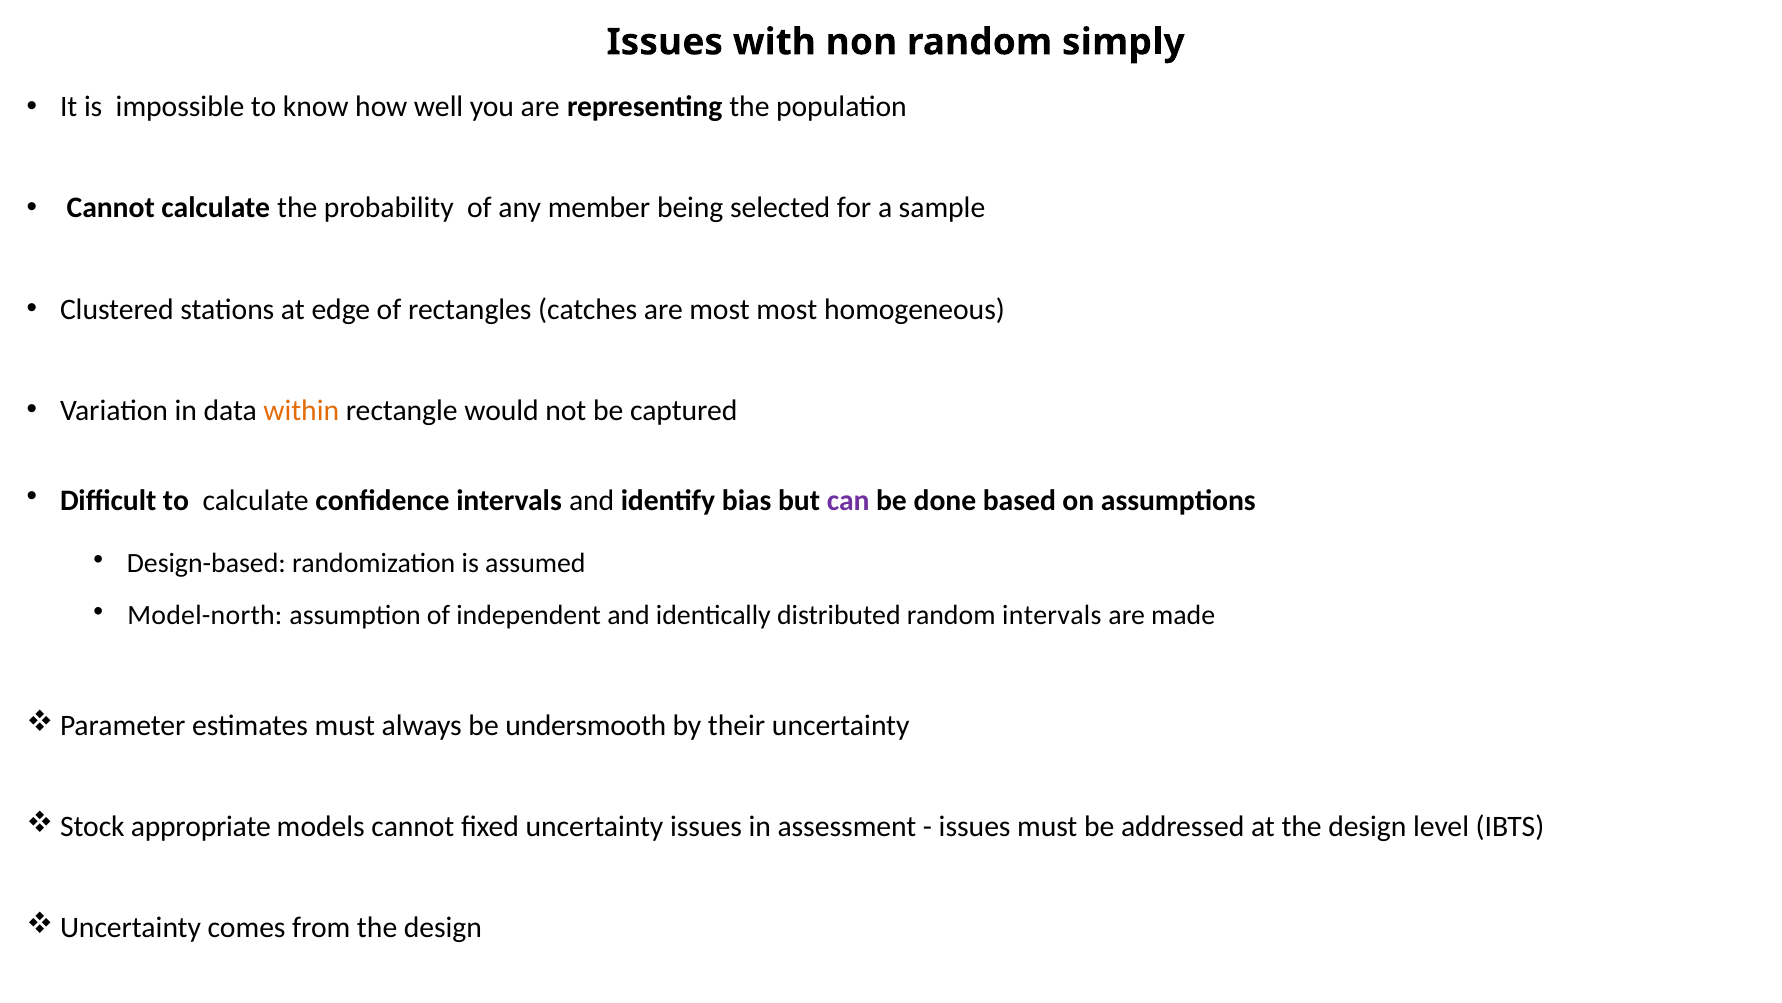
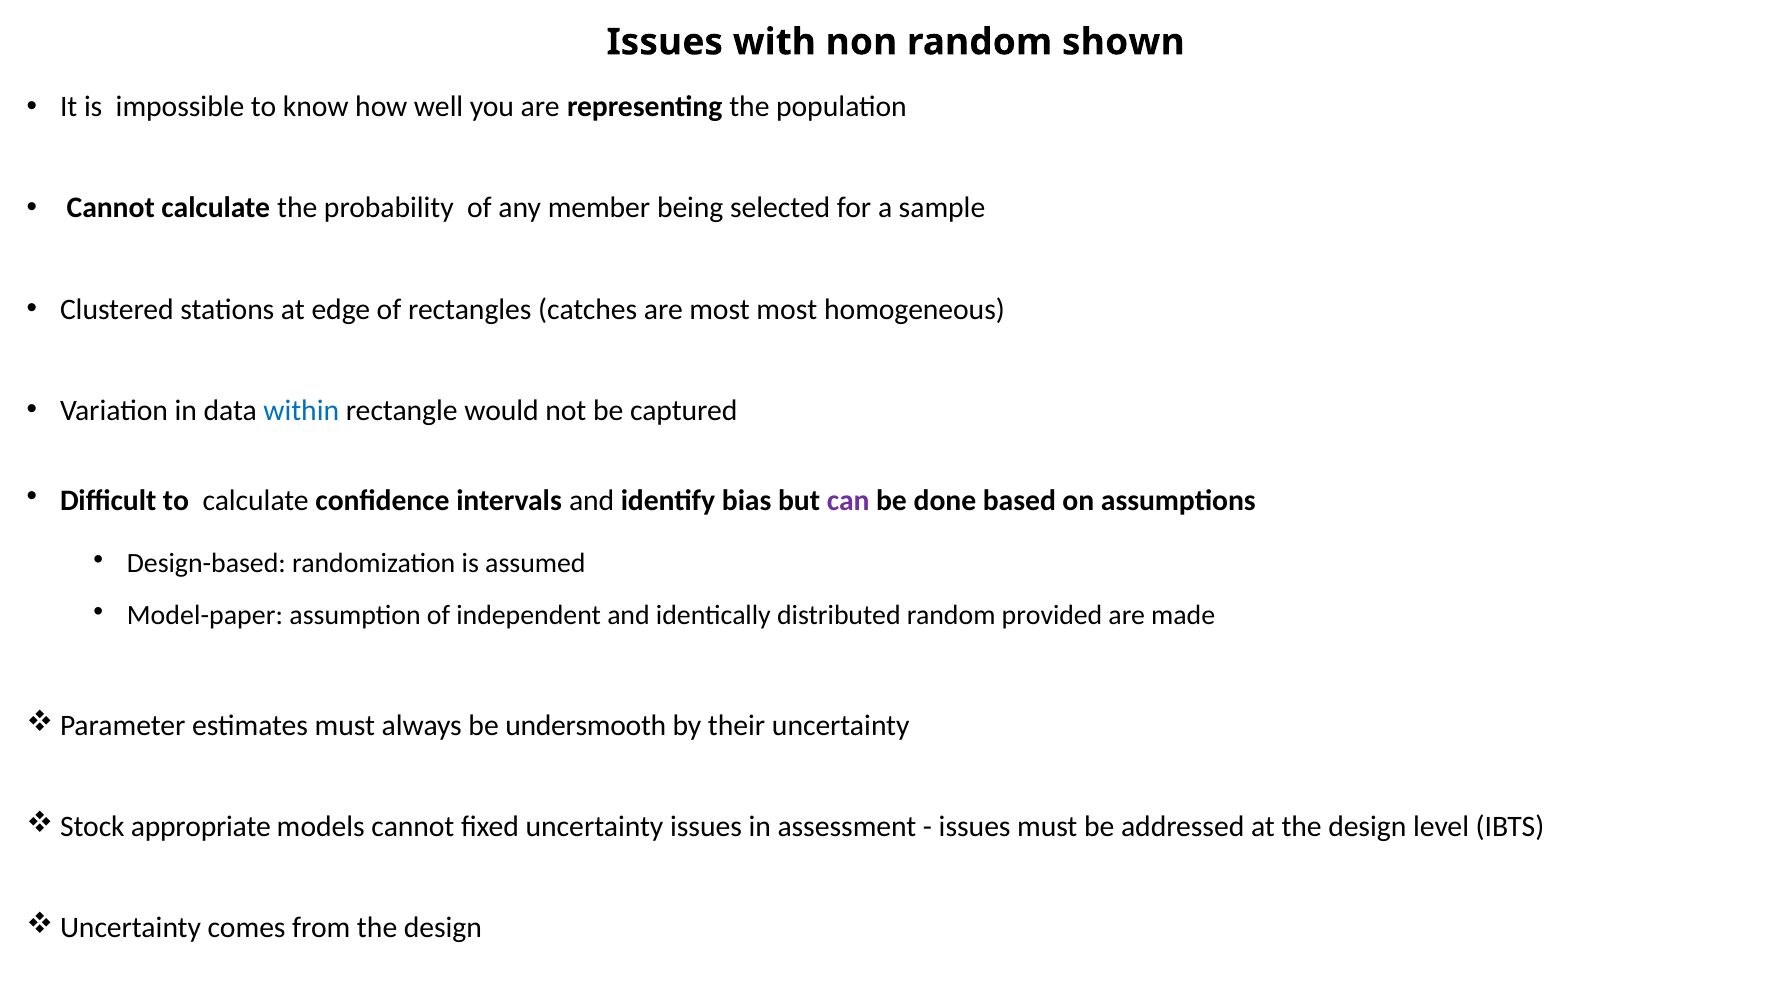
simply: simply -> shown (1123, 42)
within colour: orange -> blue (301, 410)
Model-north: Model-north -> Model-paper (205, 615)
random intervals: intervals -> provided (1052, 615)
